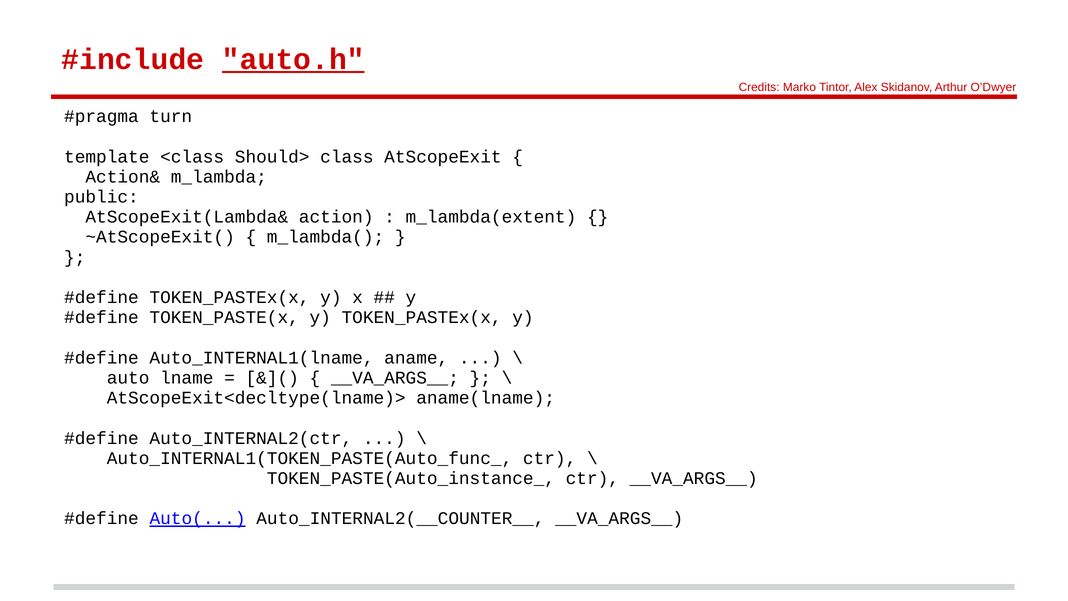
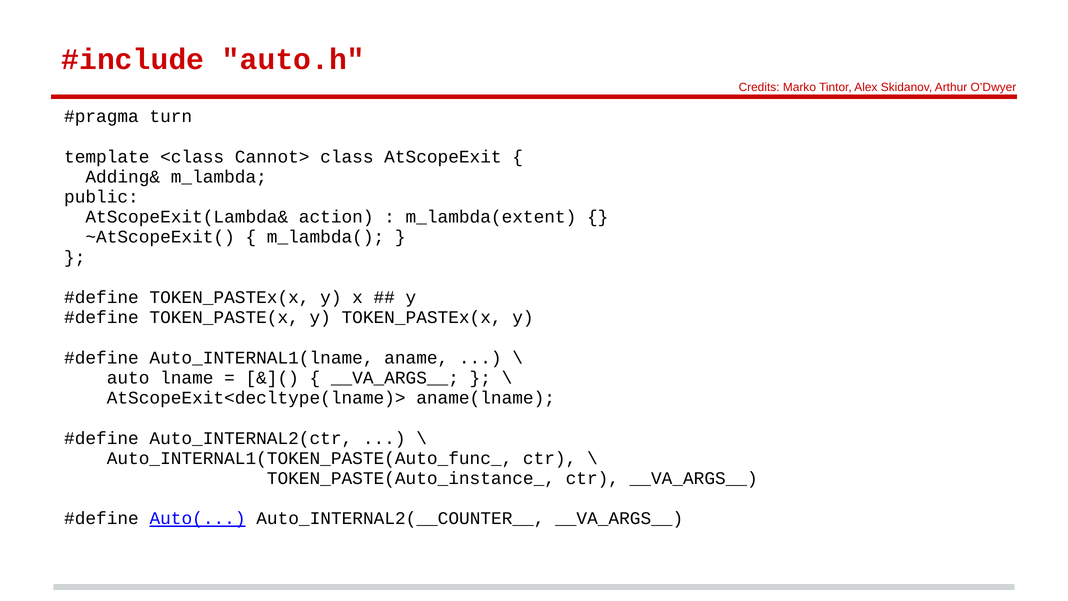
auto.h underline: present -> none (293, 59)
Should>: Should> -> Cannot> (272, 157)
Action&: Action& -> Adding& (123, 177)
